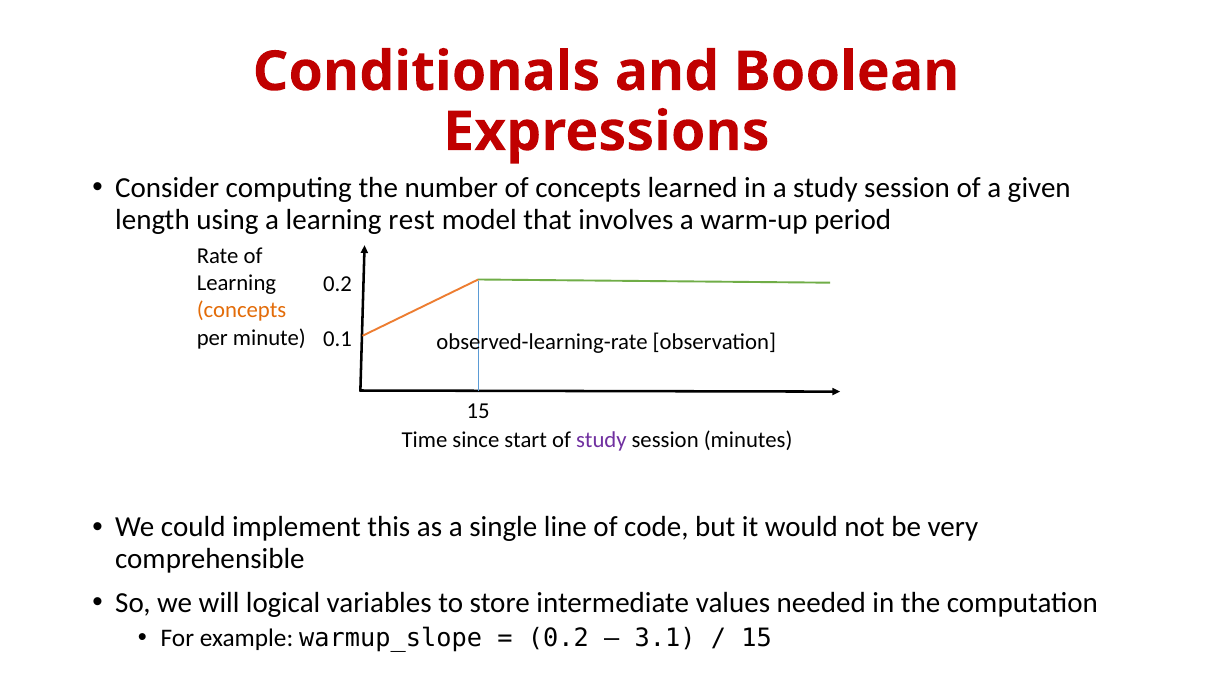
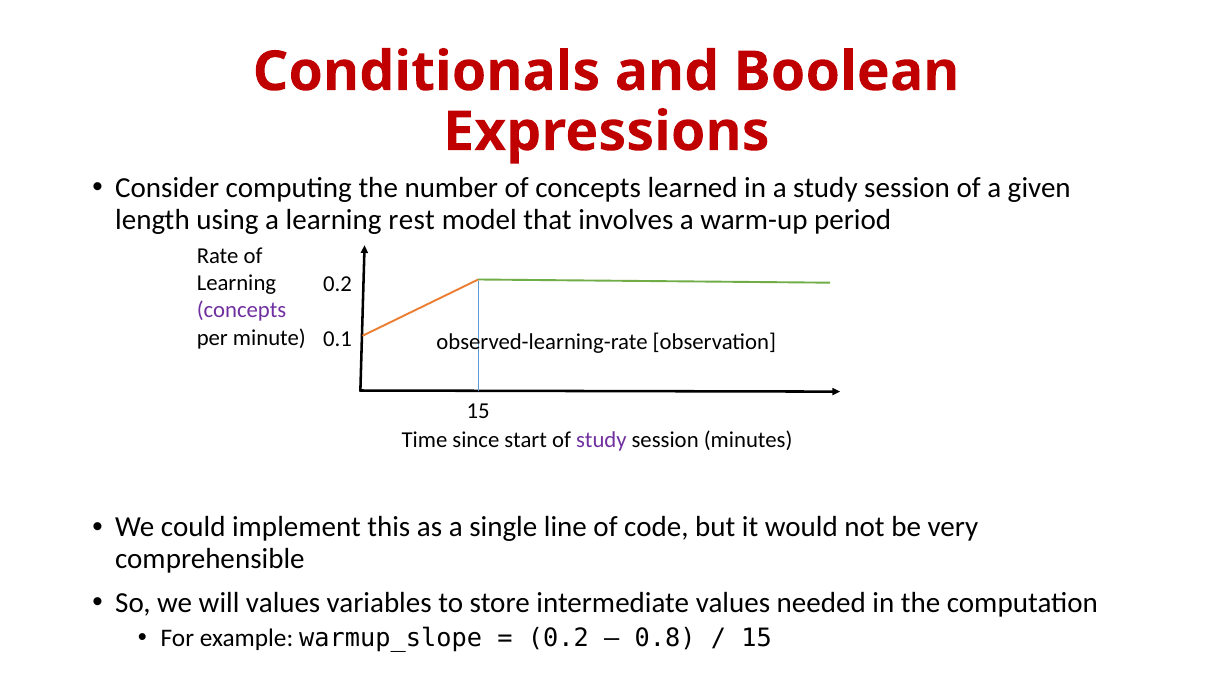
concepts colour: orange -> purple (242, 311)
will logical: logical -> values (283, 603)
3.1: 3.1 -> 0.8 (665, 639)
